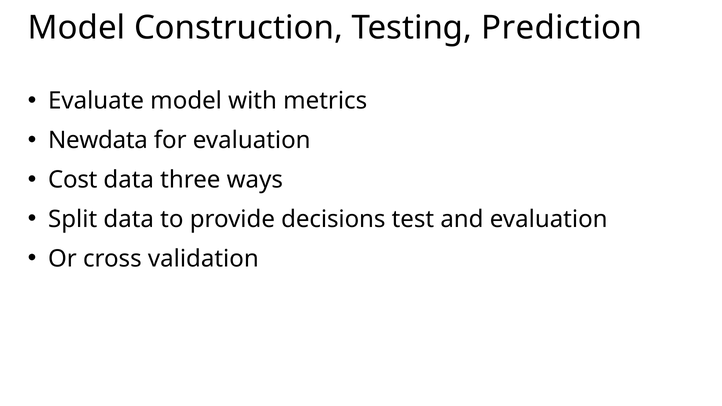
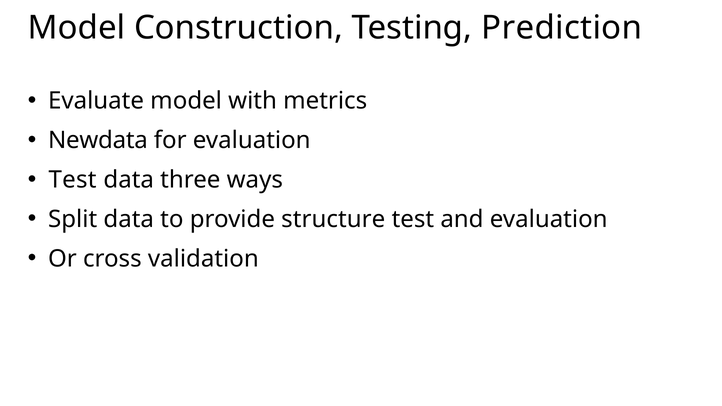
Cost: Cost -> Test (73, 180)
decisions: decisions -> structure (333, 219)
